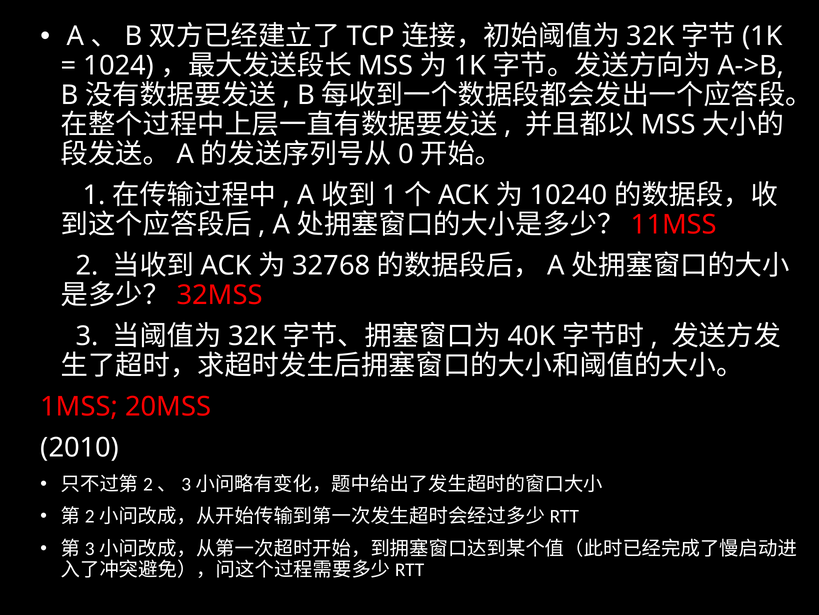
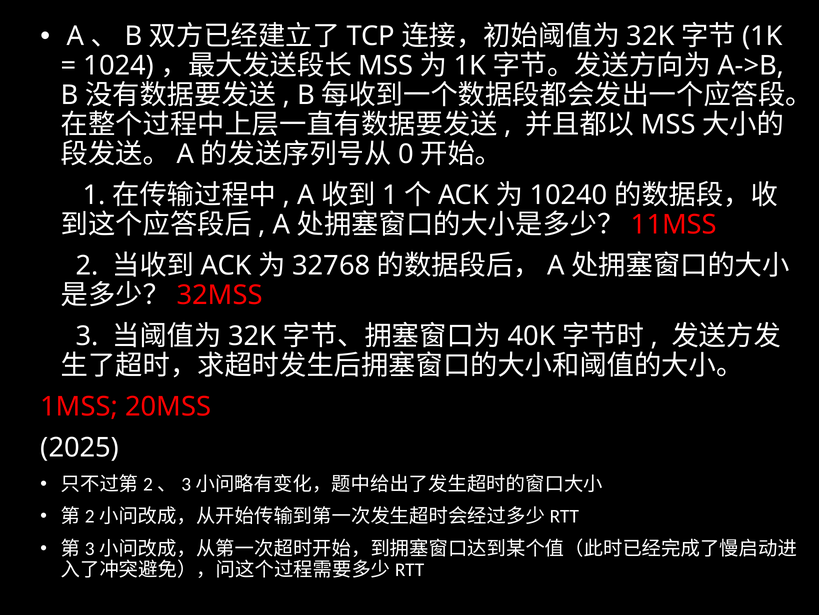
2010: 2010 -> 2025 (80, 447)
